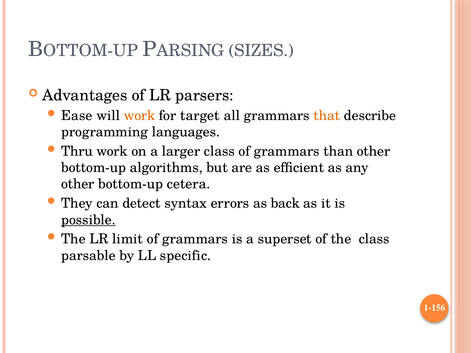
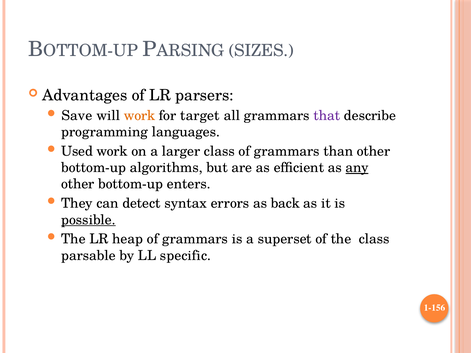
Ease: Ease -> Save (77, 116)
that colour: orange -> purple (327, 116)
Thru: Thru -> Used (77, 151)
any underline: none -> present (357, 168)
cetera: cetera -> enters (189, 184)
limit: limit -> heap (128, 239)
